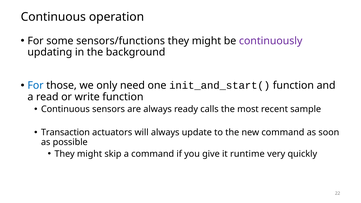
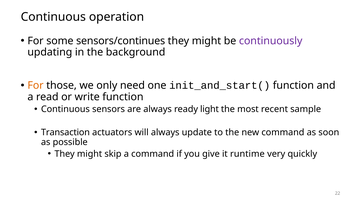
sensors/functions: sensors/functions -> sensors/continues (121, 41)
For colour: blue -> orange (36, 85)
calls: calls -> light (210, 109)
